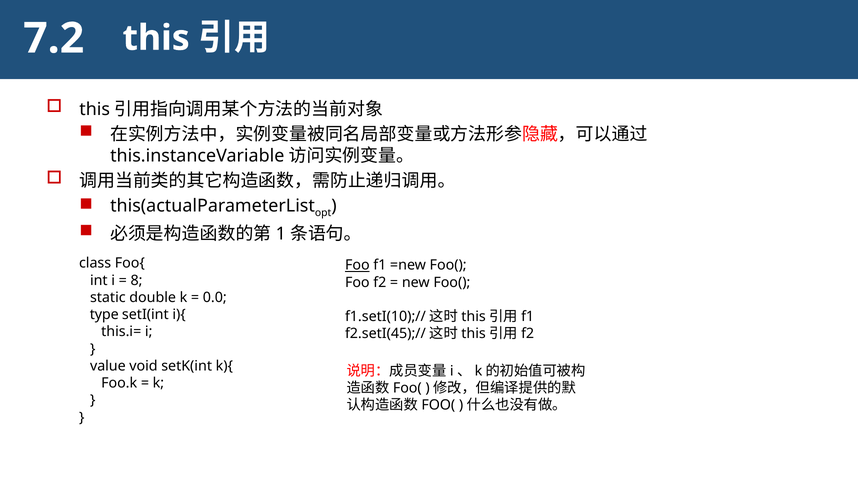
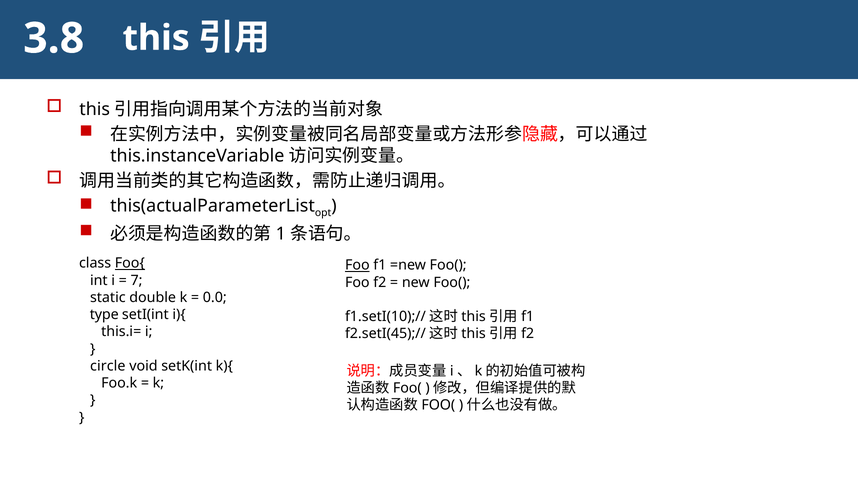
7.2: 7.2 -> 3.8 (54, 38)
Foo{ underline: none -> present (130, 264)
8: 8 -> 7 (137, 281)
value: value -> circle (108, 366)
